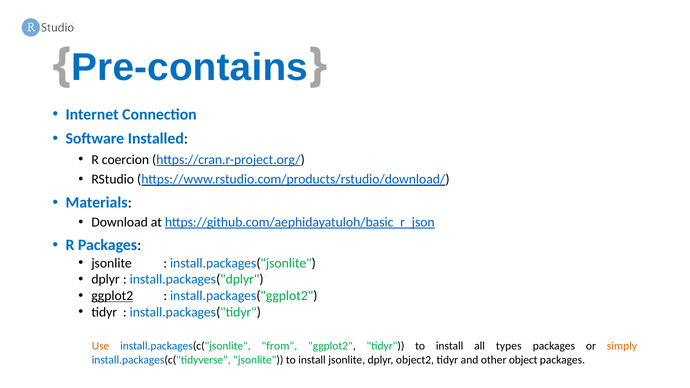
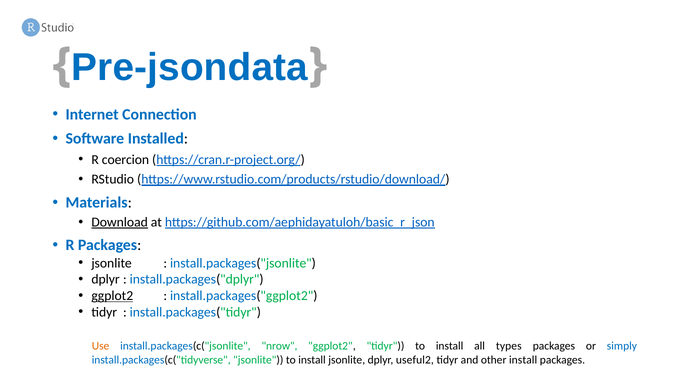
Pre-contains: Pre-contains -> Pre-jsondata (190, 68)
Download underline: none -> present (120, 222)
from: from -> nrow (279, 346)
simply colour: orange -> blue (622, 346)
object2: object2 -> useful2 (415, 360)
other object: object -> install (523, 360)
